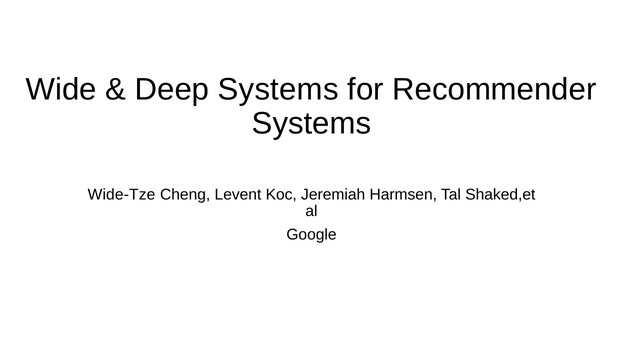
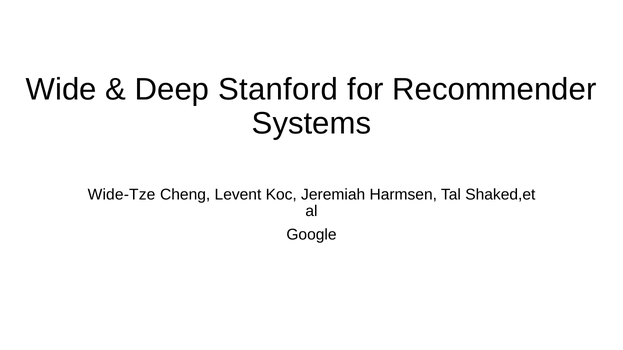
Deep Systems: Systems -> Stanford (278, 90)
